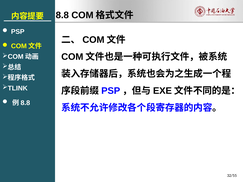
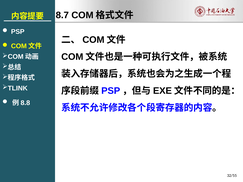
8.8: 8.8 -> 8.7 (62, 15)
